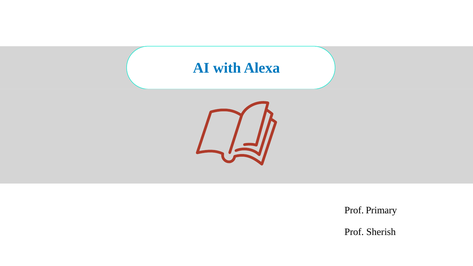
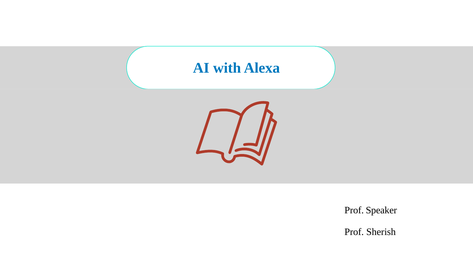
Primary: Primary -> Speaker (381, 210)
